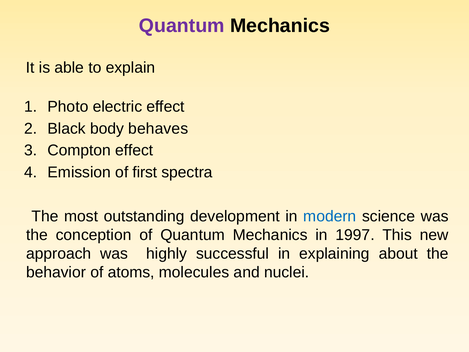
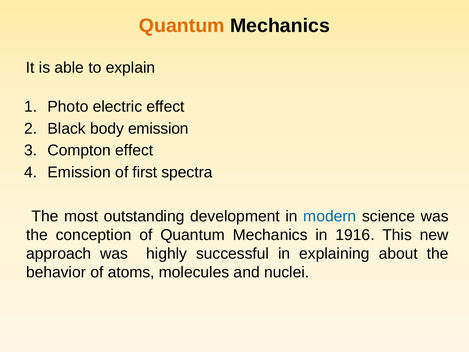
Quantum colour: purple -> orange (182, 26)
body behaves: behaves -> emission (158, 128)
1997: 1997 -> 1916 (355, 235)
